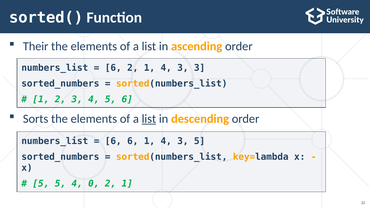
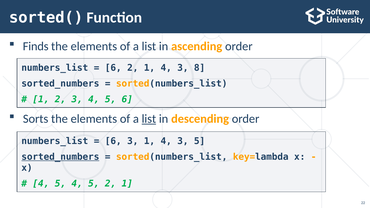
Their: Their -> Finds (36, 46)
3 3: 3 -> 8 (200, 68)
6 6: 6 -> 3 (133, 141)
sorted_numbers underline: none -> present (60, 157)
5: 5 -> 4 (41, 184)
5 4 0: 0 -> 5 (94, 184)
